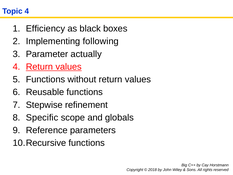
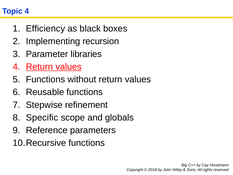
following: following -> recursion (101, 41)
actually: actually -> libraries (86, 54)
